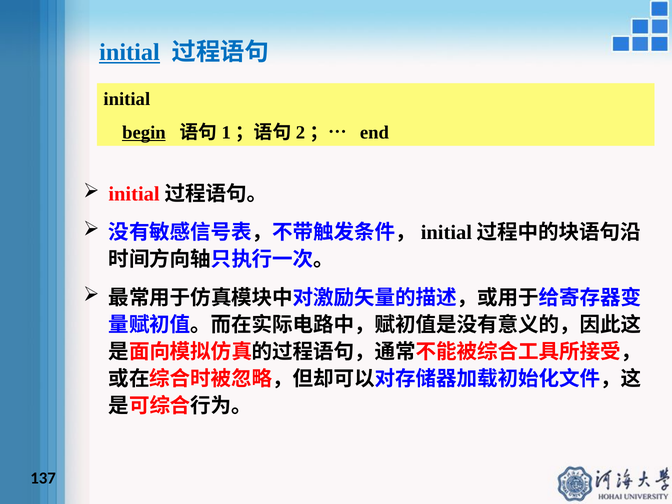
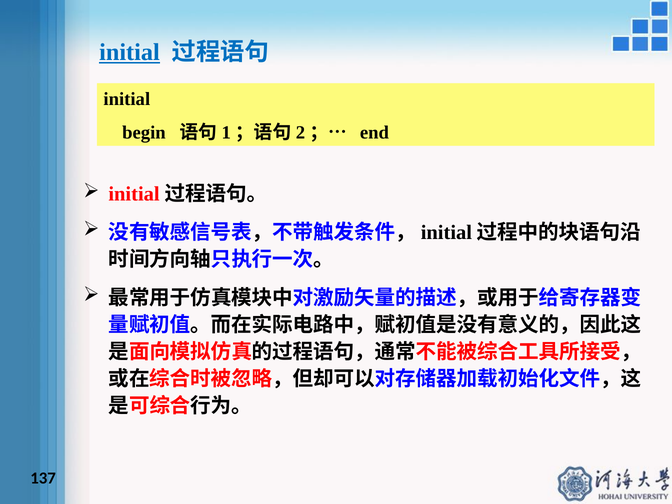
begin underline: present -> none (144, 133)
